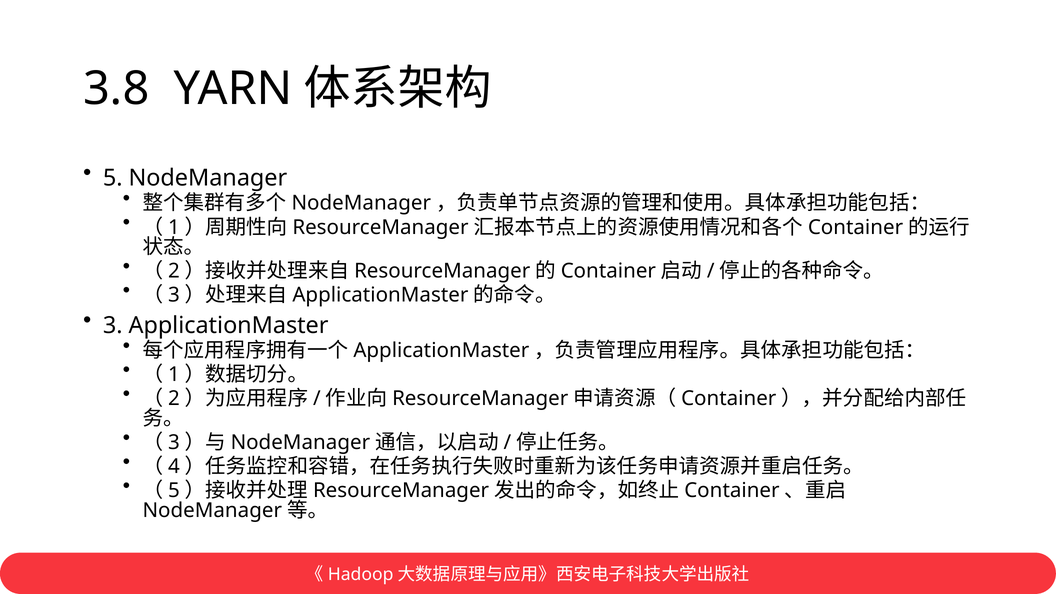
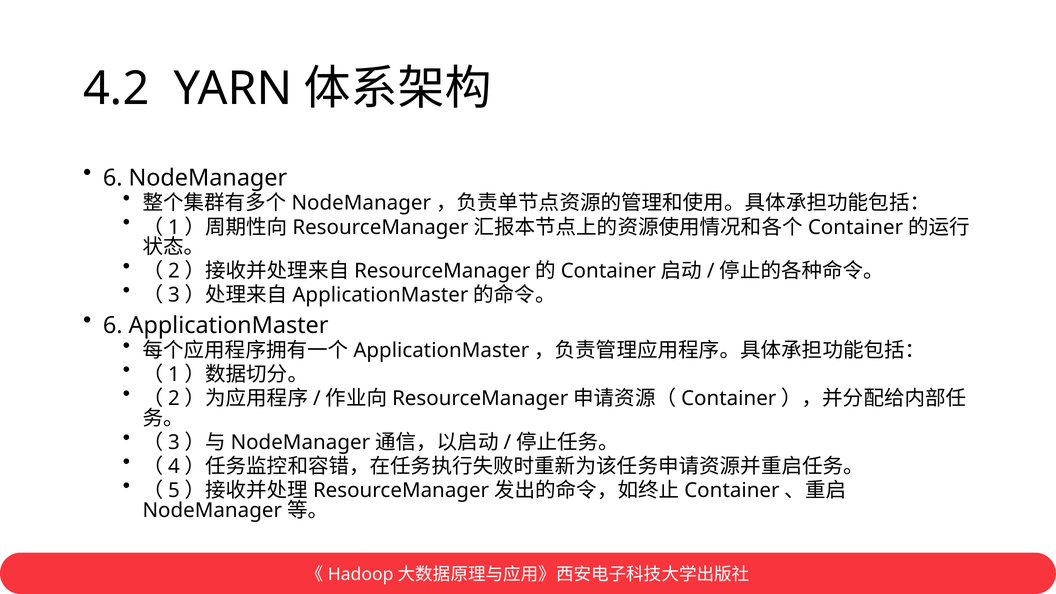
3.8: 3.8 -> 4.2 (116, 89)
5: 5 -> 6 (113, 178)
3: 3 -> 6 (113, 326)
